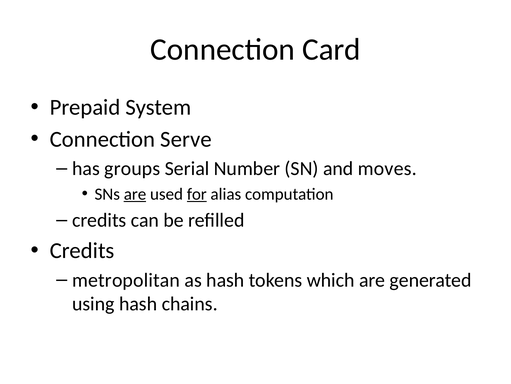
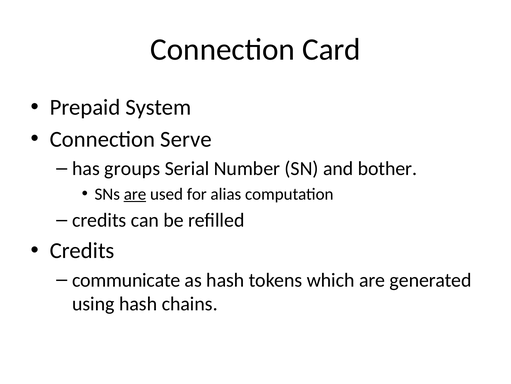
moves: moves -> bother (387, 168)
for underline: present -> none (197, 194)
metropolitan: metropolitan -> communicate (126, 280)
